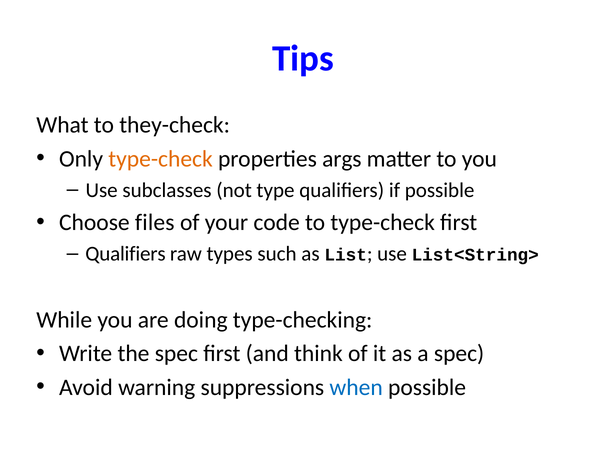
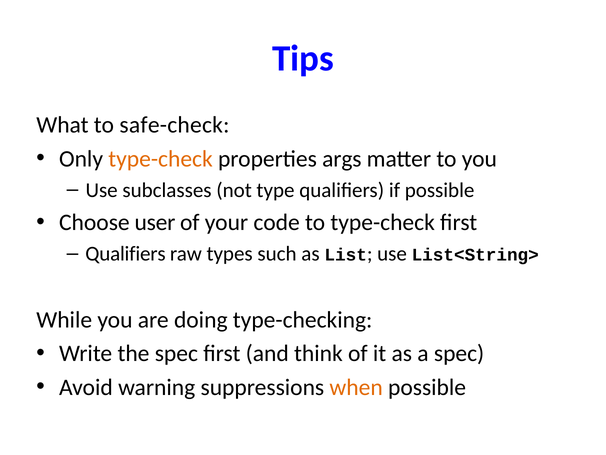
they-check: they-check -> safe-check (174, 125)
files: files -> user (155, 222)
when colour: blue -> orange (356, 387)
